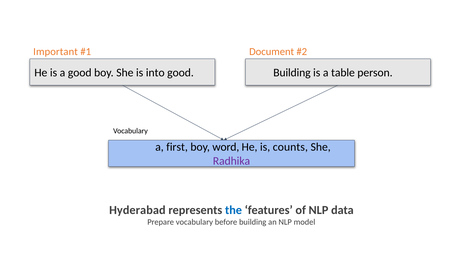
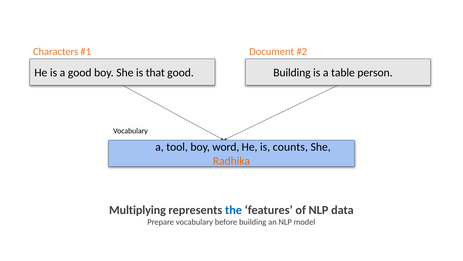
Important: Important -> Characters (56, 51)
into: into -> that (155, 73)
first: first -> tool (177, 147)
Radhika colour: purple -> orange (232, 161)
Hyderabad: Hyderabad -> Multiplying (137, 210)
